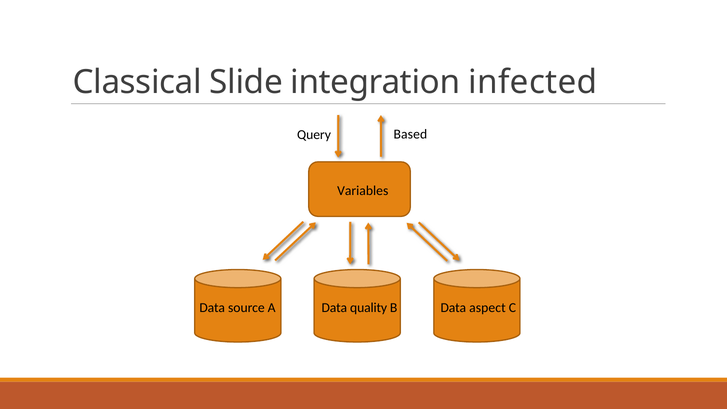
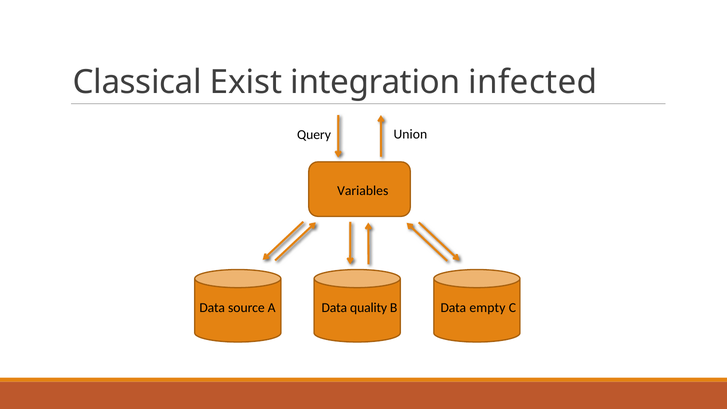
Slide: Slide -> Exist (246, 82)
Based: Based -> Union (410, 134)
aspect: aspect -> empty (487, 307)
